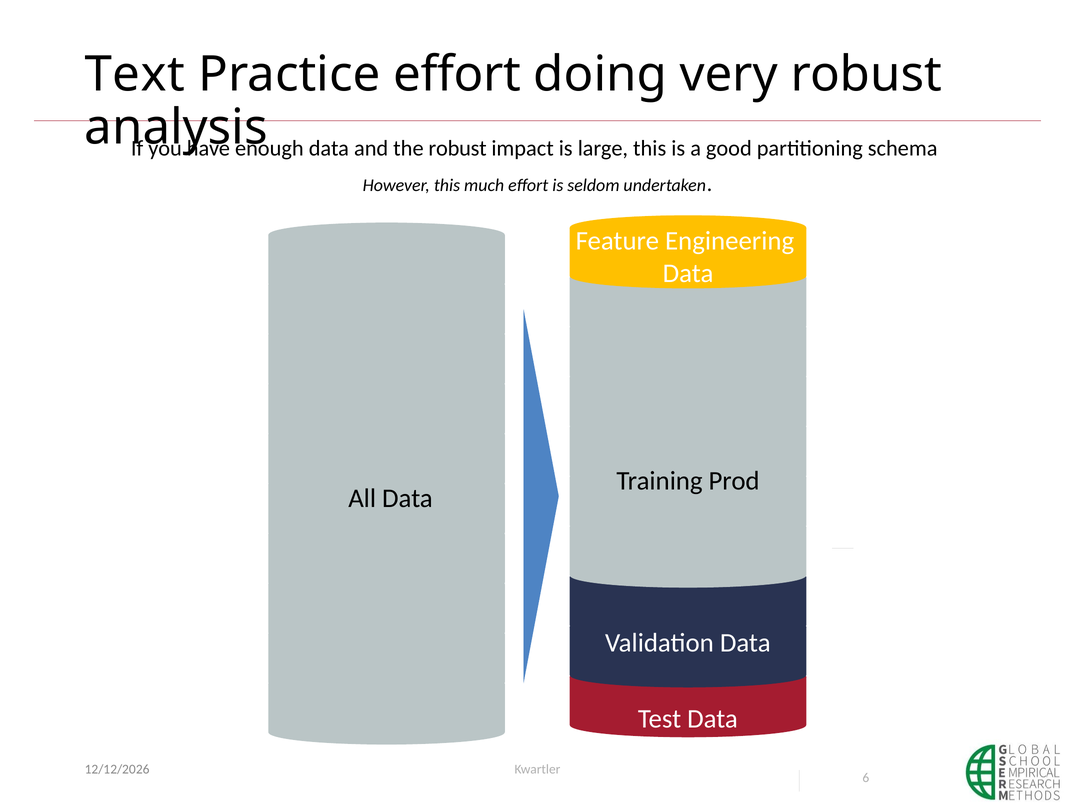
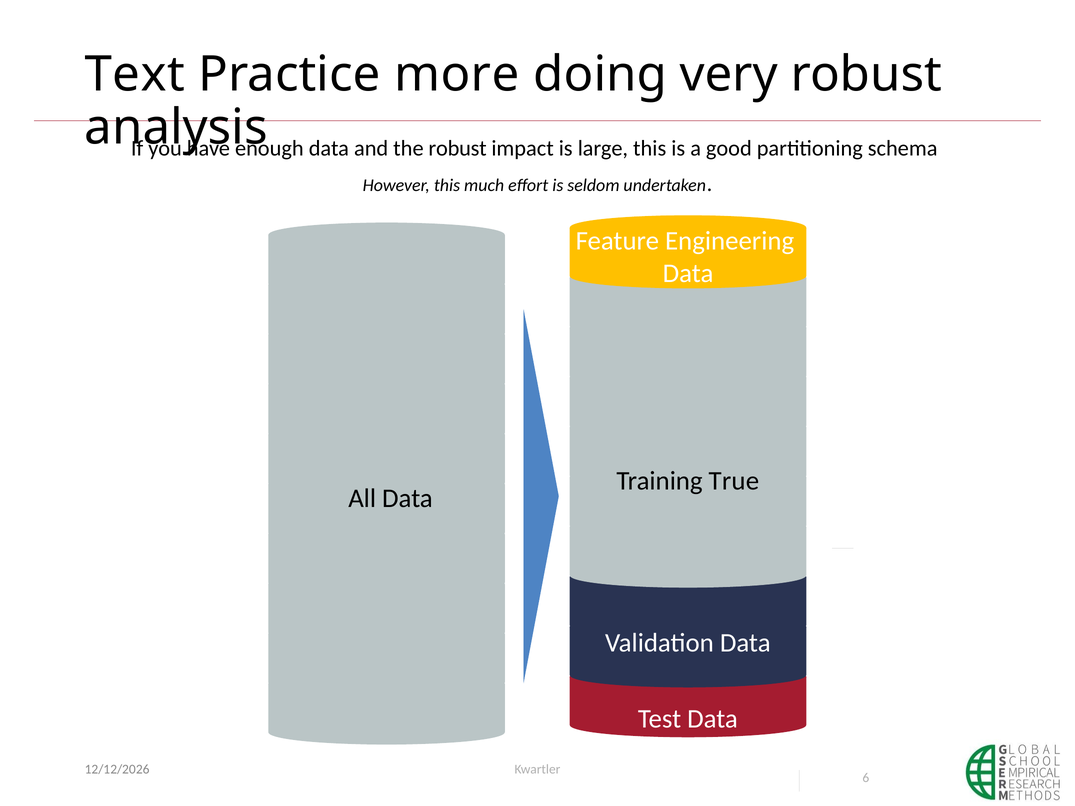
Practice effort: effort -> more (457, 75)
Prod: Prod -> True (734, 481)
